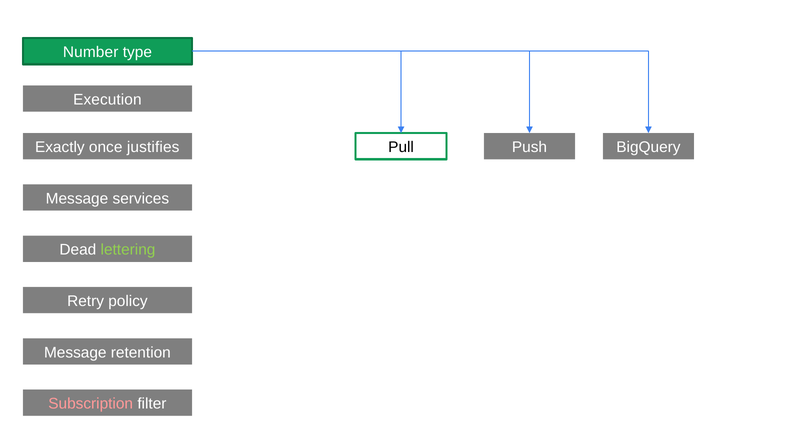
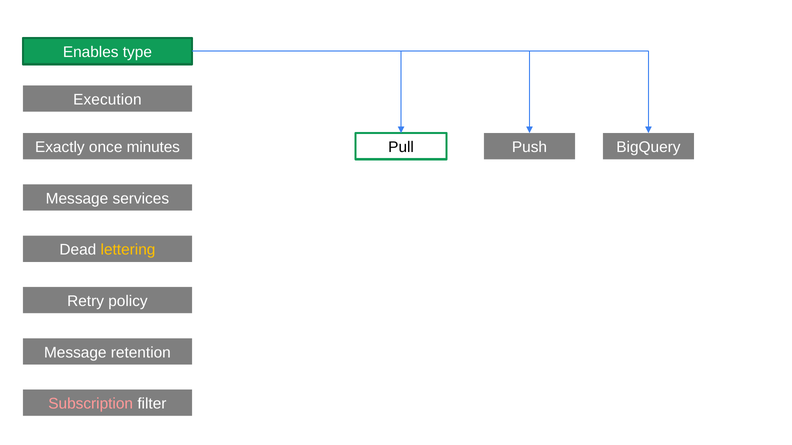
Number: Number -> Enables (91, 52)
justifies: justifies -> minutes (153, 147)
lettering colour: light green -> yellow (128, 250)
